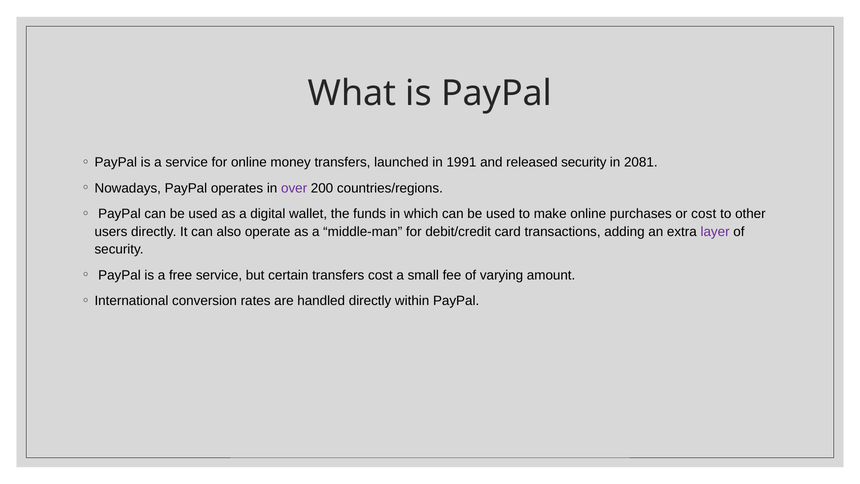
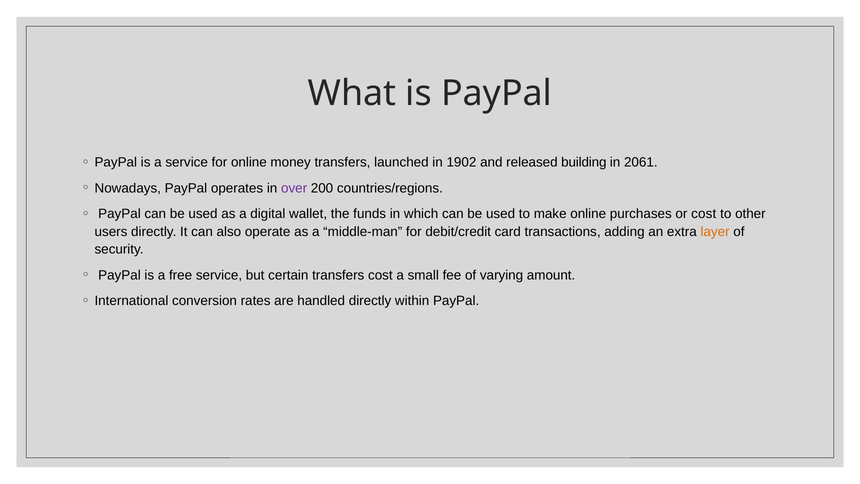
1991: 1991 -> 1902 (461, 162)
released security: security -> building (584, 162)
2081: 2081 -> 2061 (641, 162)
layer colour: purple -> orange (715, 231)
